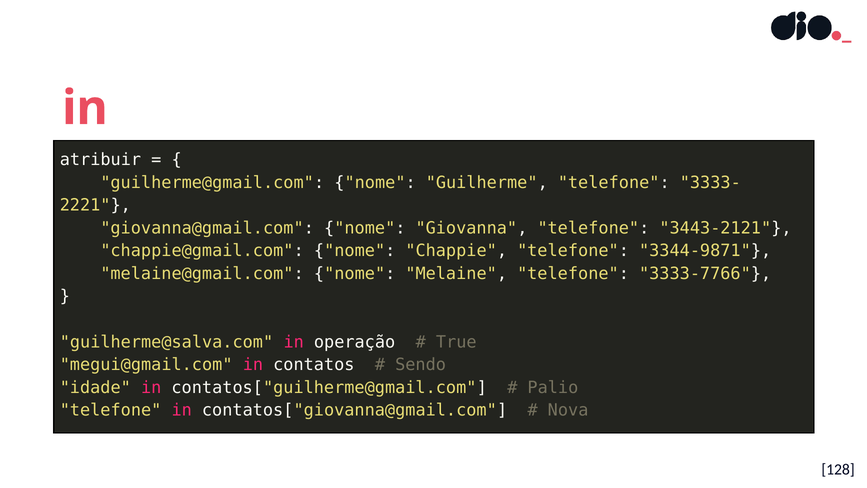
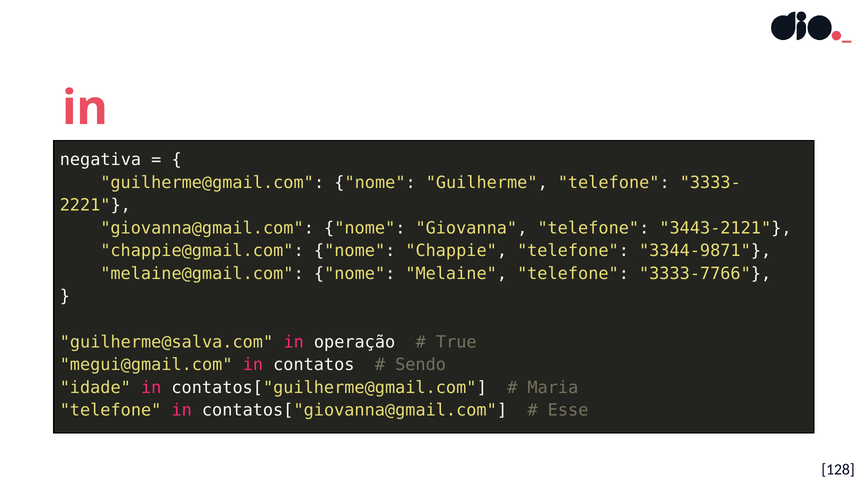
atribuir: atribuir -> negativa (100, 160)
Palio: Palio -> Maria (553, 387)
Nova: Nova -> Esse (568, 410)
